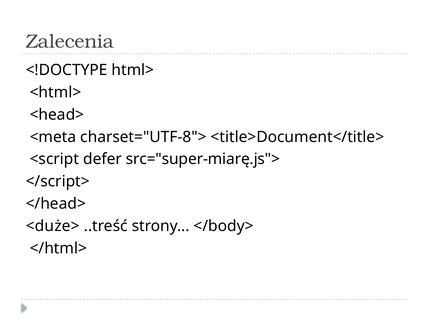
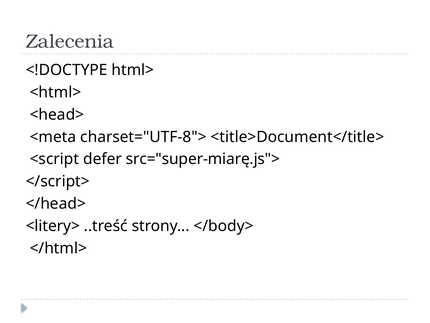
<duże>: <duże> -> <litery> (53, 226)
